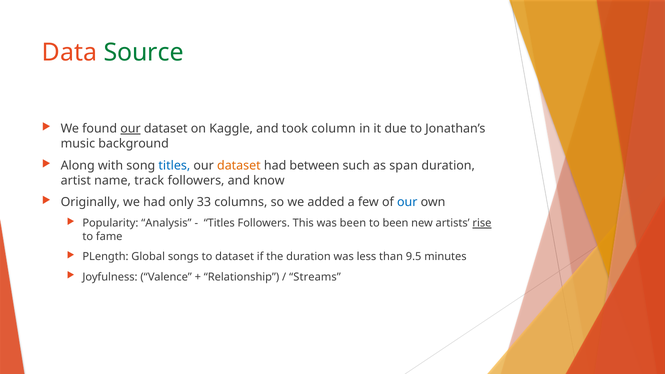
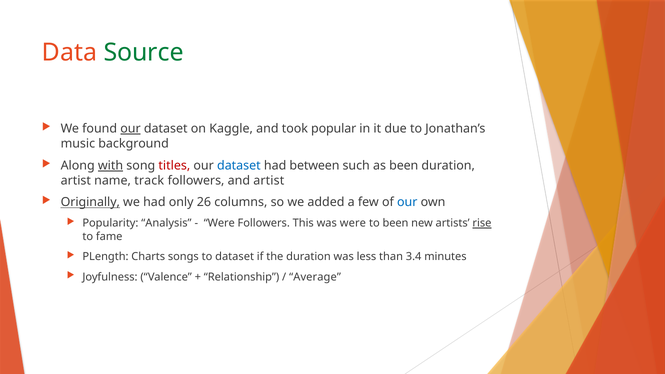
column: column -> popular (334, 129)
with underline: none -> present (111, 166)
titles colour: blue -> red (174, 166)
dataset colour: orange -> blue (239, 166)
as span: span -> been (404, 166)
and know: know -> artist (269, 181)
Originally underline: none -> present (90, 202)
33: 33 -> 26 (204, 202)
Titles: Titles -> Were (219, 223)
was been: been -> were (353, 223)
Global: Global -> Charts (148, 257)
9.5: 9.5 -> 3.4 (414, 257)
Streams: Streams -> Average (315, 277)
